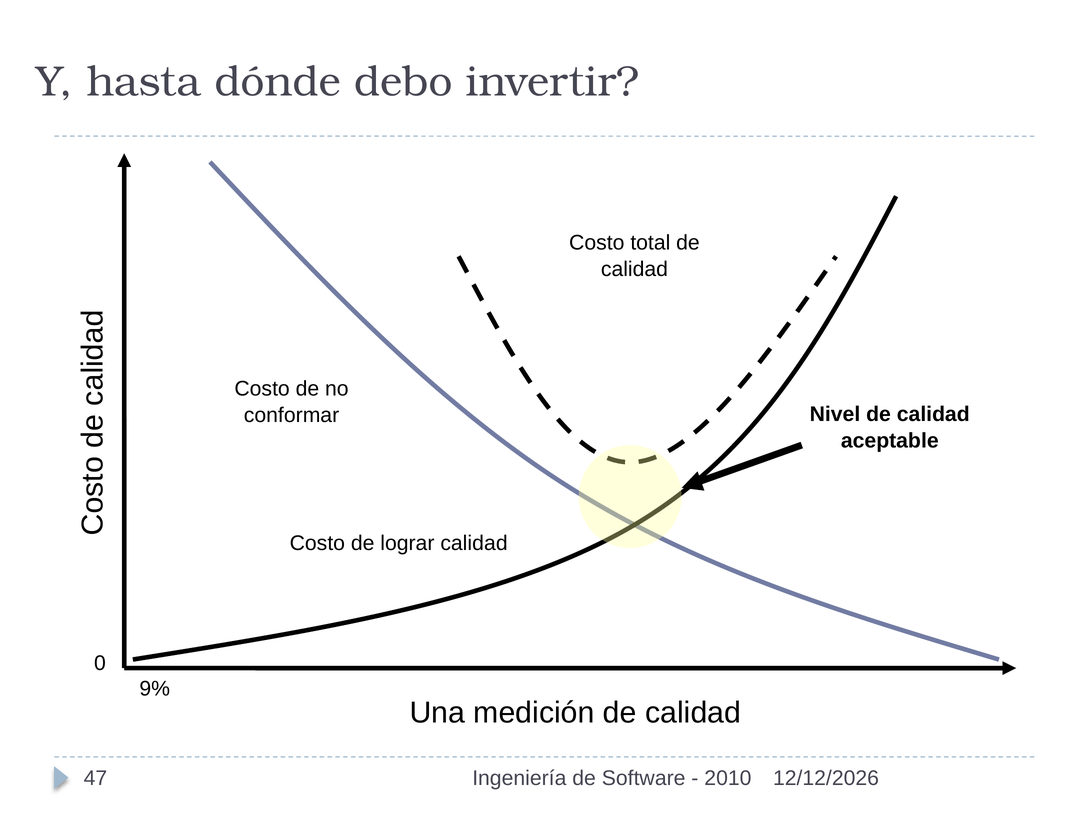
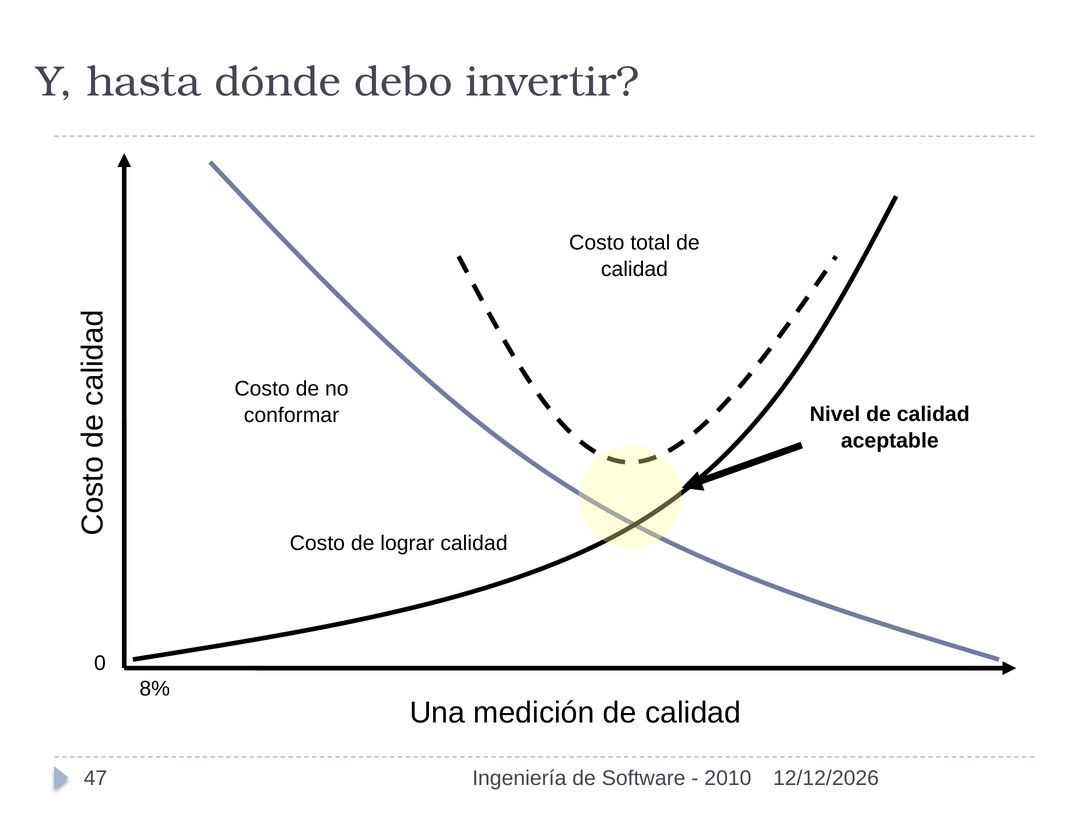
9%: 9% -> 8% (155, 689)
